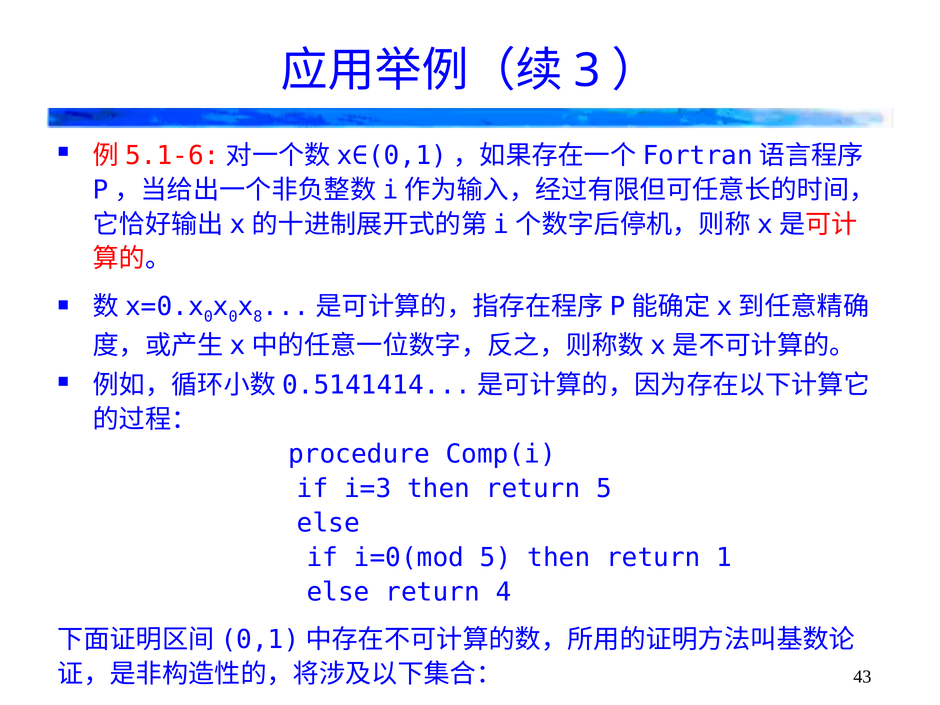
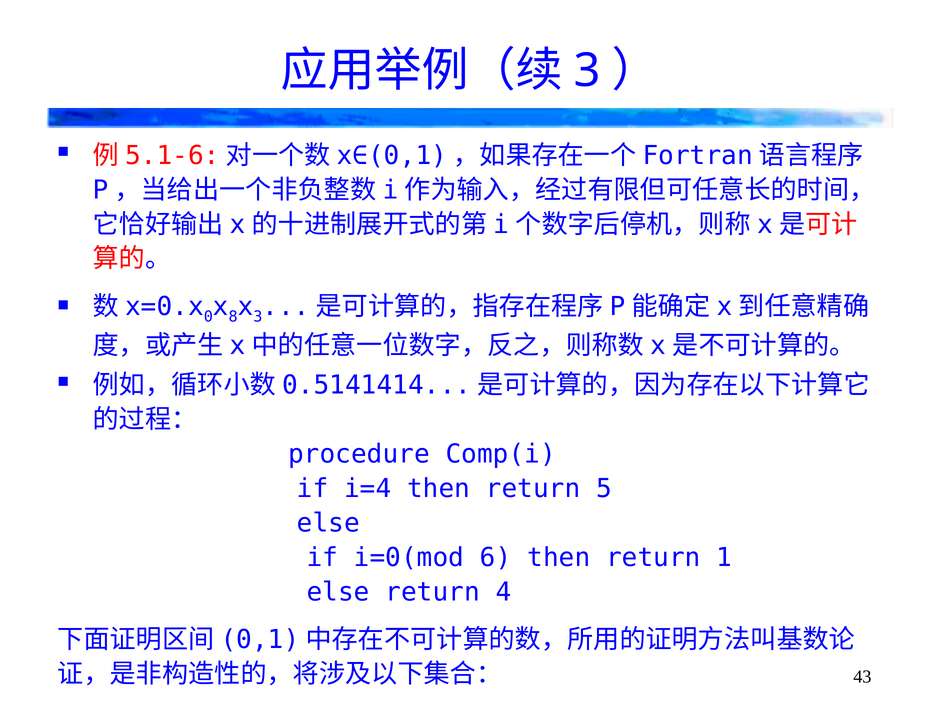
0: 0 -> 8 (233, 317)
8: 8 -> 3 (258, 317)
i=3: i=3 -> i=4 (368, 489)
i=0(mod 5: 5 -> 6 (496, 557)
